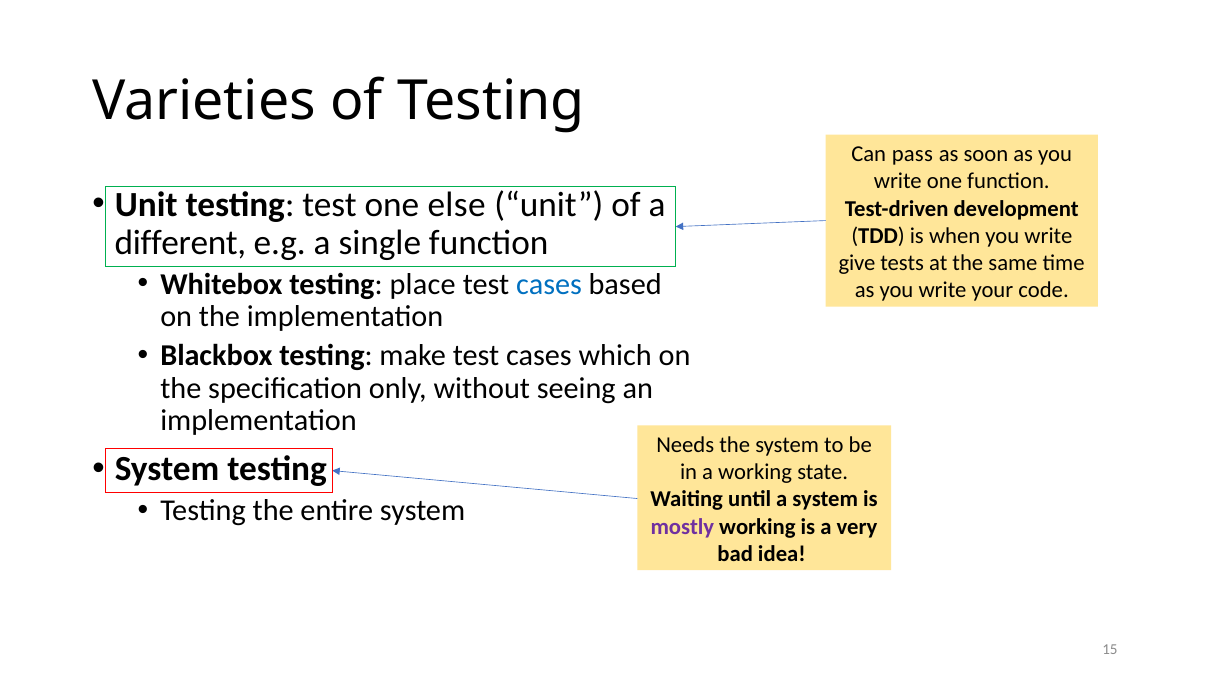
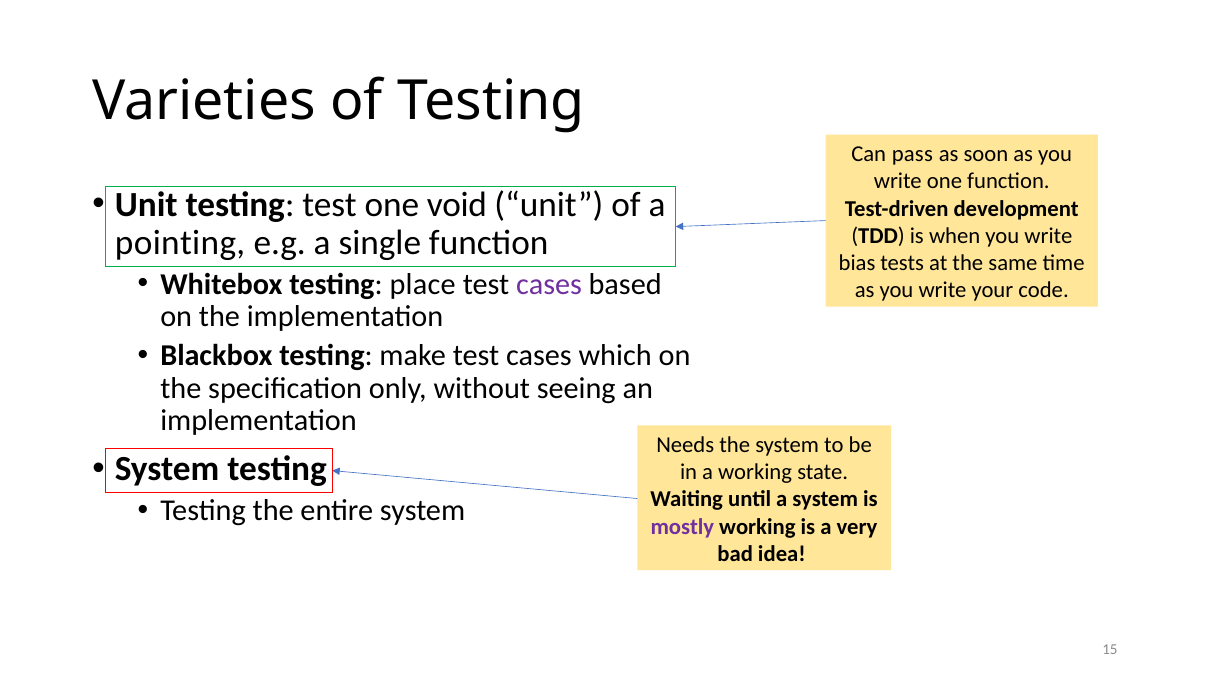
else: else -> void (457, 205)
different: different -> pointing (180, 243)
give: give -> bias (857, 263)
cases colour: blue -> purple (549, 284)
